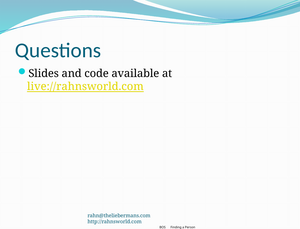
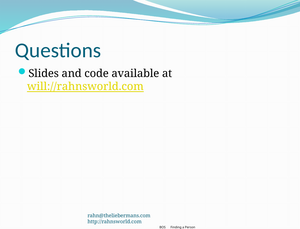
live://rahnsworld.com: live://rahnsworld.com -> will://rahnsworld.com (85, 87)
